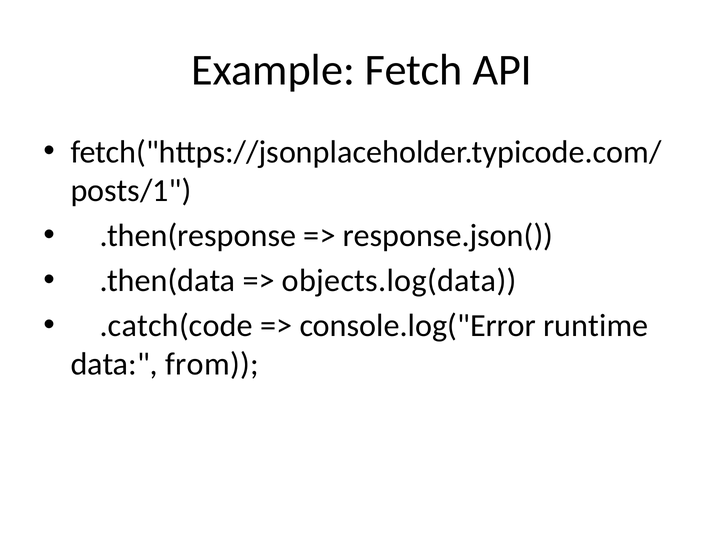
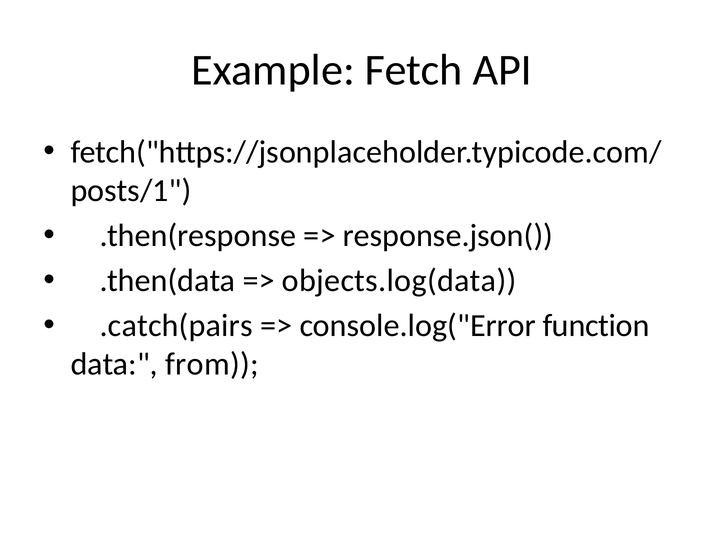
.catch(code: .catch(code -> .catch(pairs (176, 326)
runtime: runtime -> function (596, 326)
